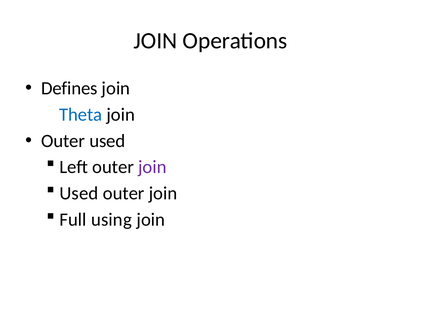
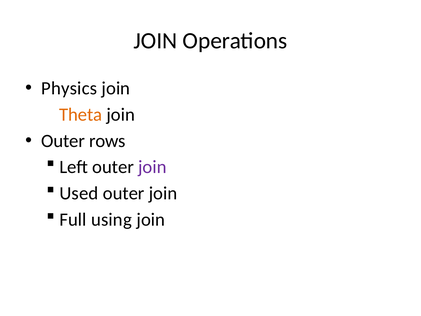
Defines: Defines -> Physics (69, 88)
Theta colour: blue -> orange (81, 115)
Outer used: used -> rows (107, 141)
